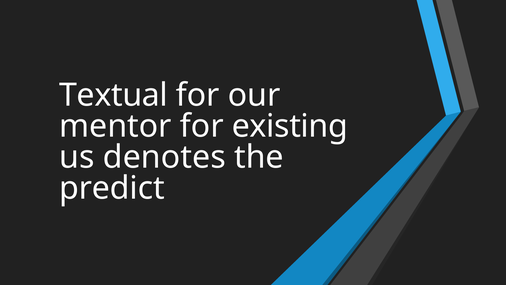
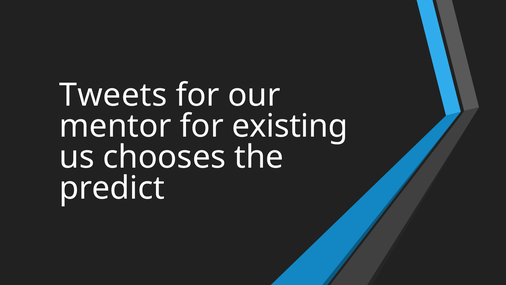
Textual: Textual -> Tweets (113, 95)
denotes: denotes -> chooses (164, 157)
